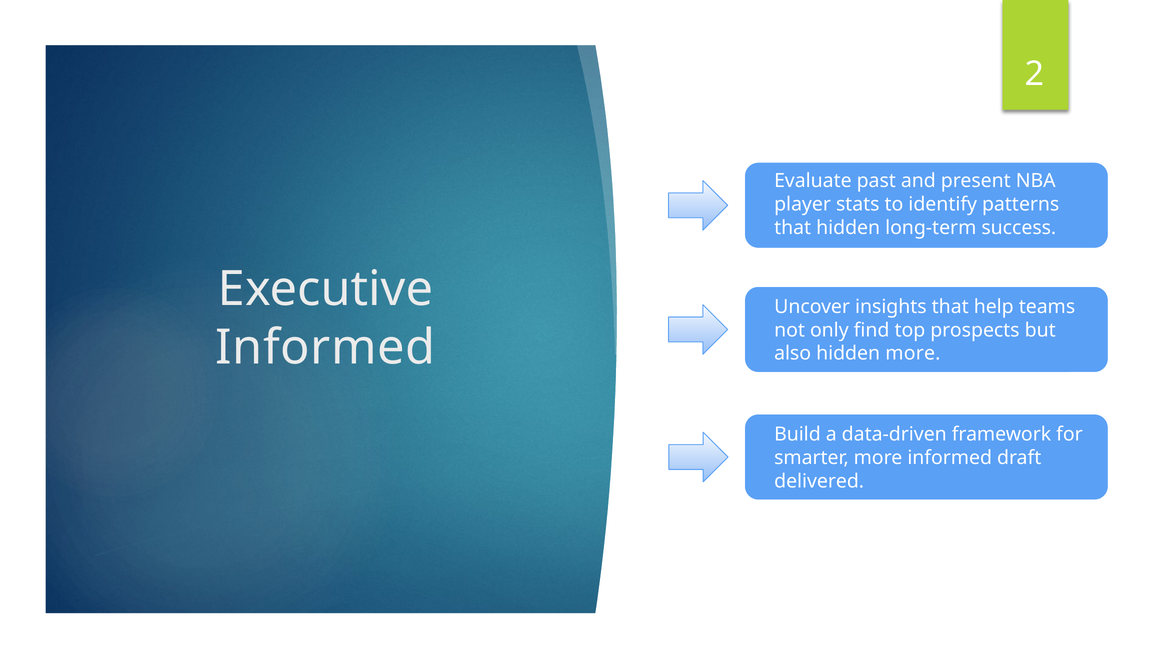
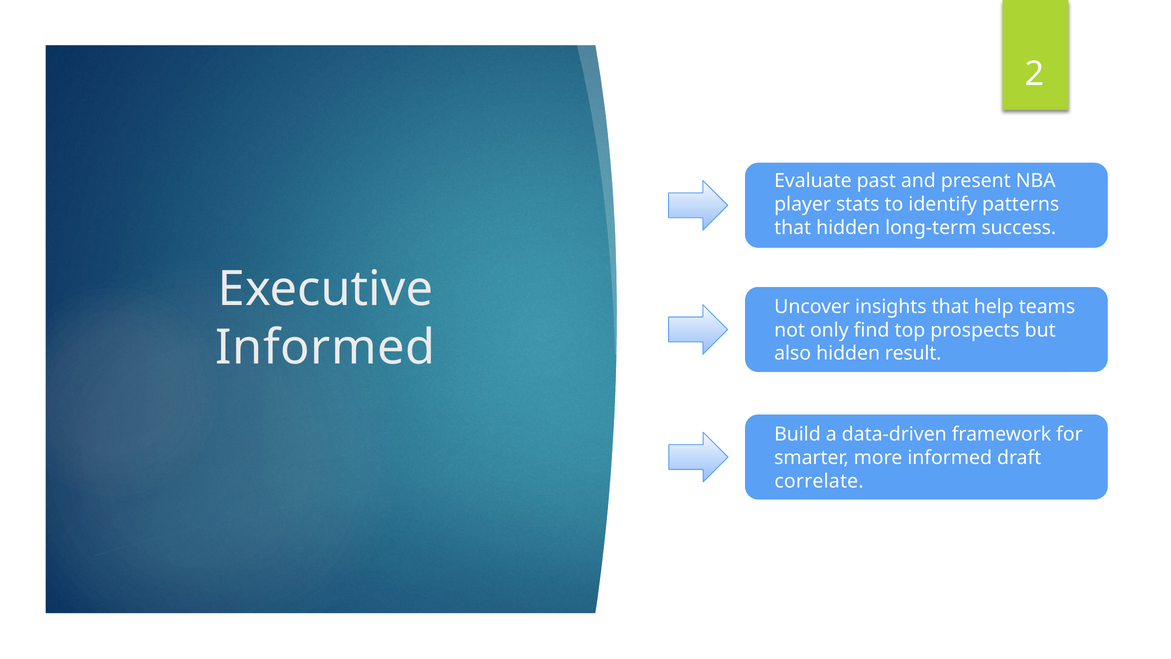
hidden more: more -> result (913, 353)
delivered: delivered -> correlate (819, 481)
